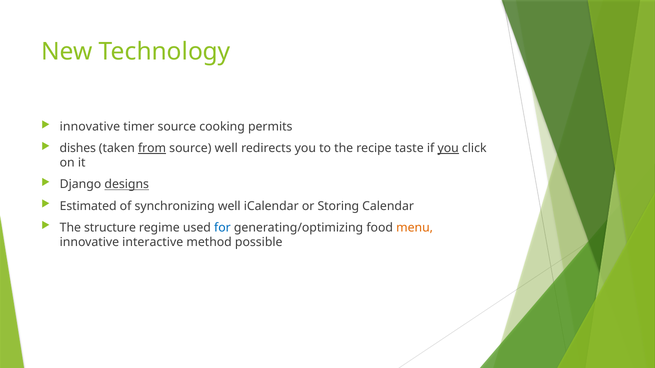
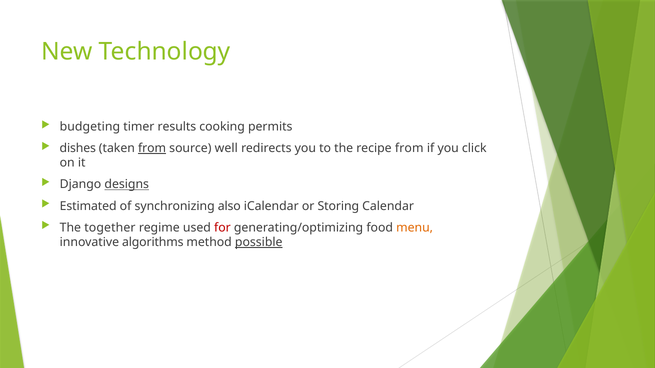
innovative: innovative -> budgeting (90, 127)
timer source: source -> results (177, 127)
recipe taste: taste -> from (409, 148)
you underline: present -> none (448, 148)
synchronizing well: well -> also (229, 206)
structure: structure -> together (110, 228)
for colour: blue -> red (222, 228)
interactive: interactive -> algorithms (153, 242)
possible underline: none -> present (259, 242)
